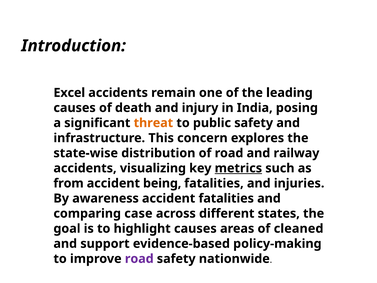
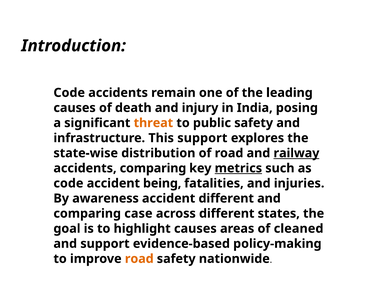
Excel: Excel -> Code (69, 93)
This concern: concern -> support (202, 138)
railway underline: none -> present (296, 153)
accidents visualizing: visualizing -> comparing (153, 168)
from: from -> code (68, 183)
accident fatalities: fatalities -> different (226, 198)
road colour: purple -> orange (139, 259)
